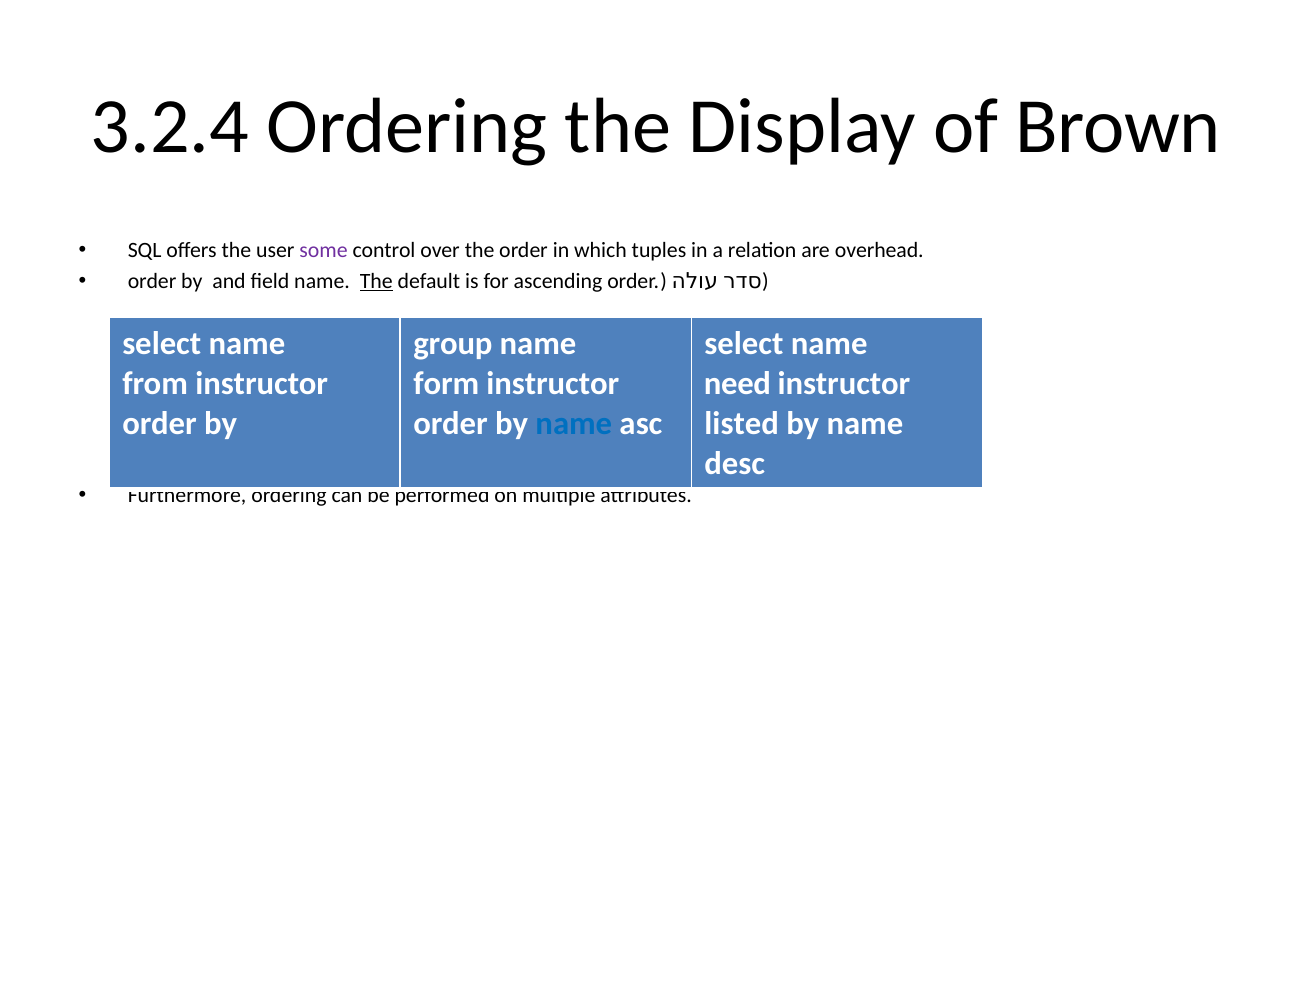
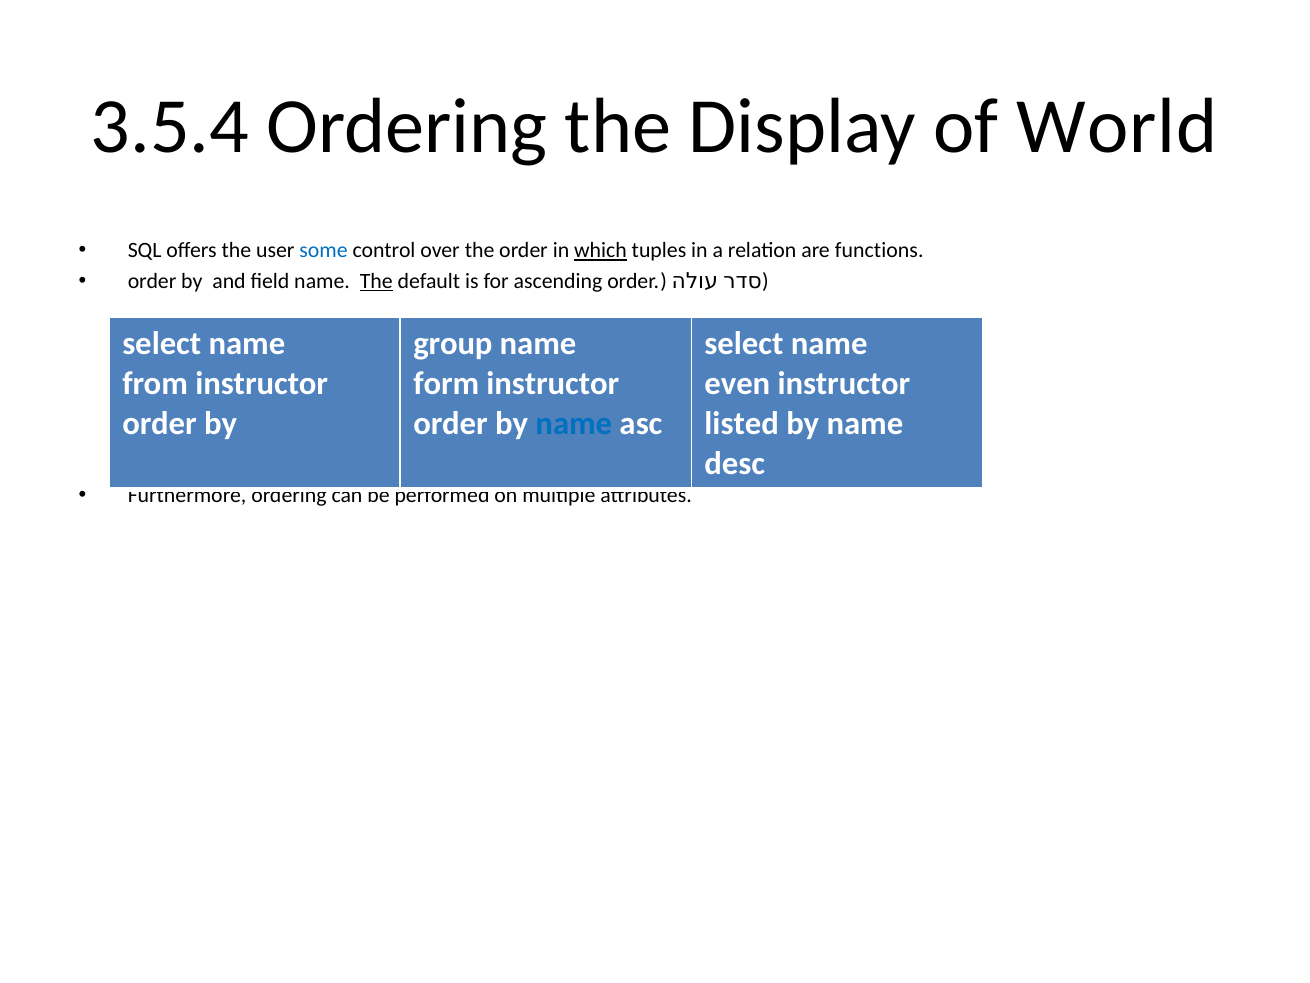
3.2.4: 3.2.4 -> 3.5.4 (170, 127)
Brown: Brown -> World (1117, 127)
some colour: purple -> blue (324, 250)
which underline: none -> present (600, 250)
overhead: overhead -> functions (879, 250)
need: need -> even (737, 383)
